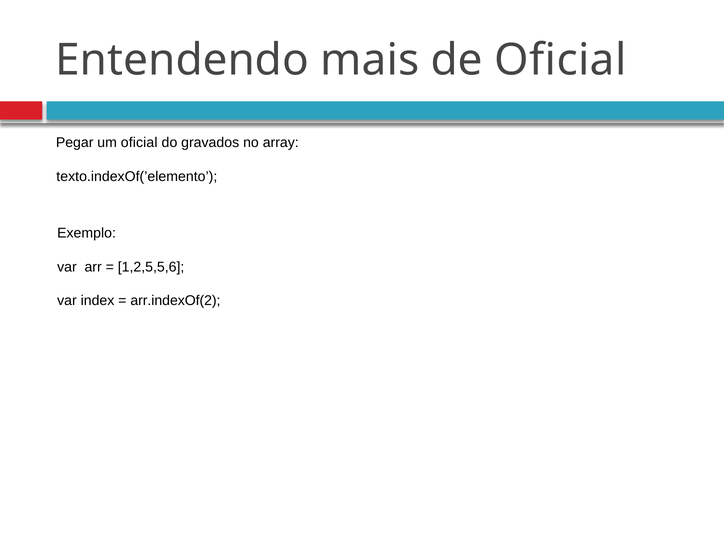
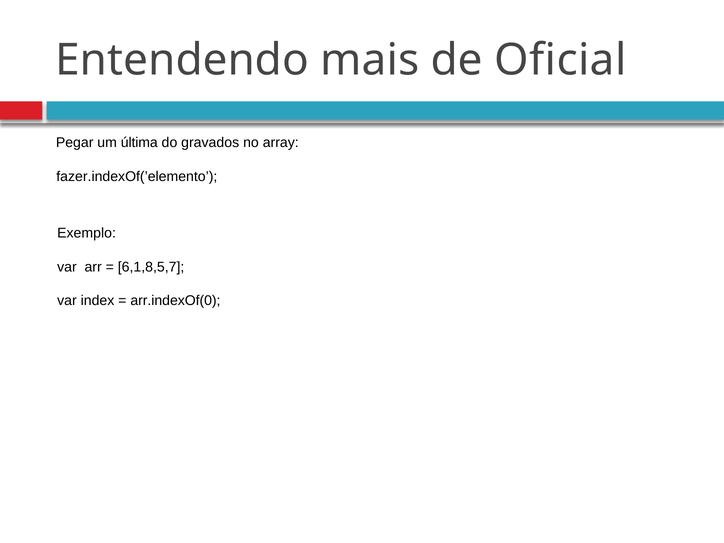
um oficial: oficial -> última (139, 143)
texto.indexOf(’elemento: texto.indexOf(’elemento -> fazer.indexOf(’elemento (137, 177)
1,2,5,5,6: 1,2,5,5,6 -> 6,1,8,5,7 (151, 267)
arr.indexOf(2: arr.indexOf(2 -> arr.indexOf(0 (175, 301)
